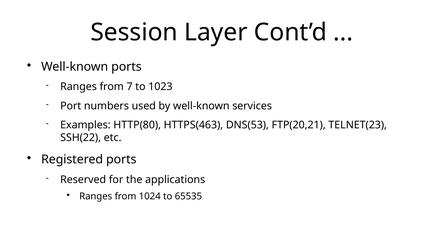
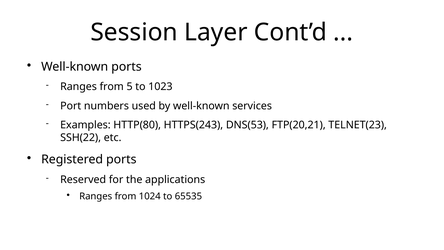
7: 7 -> 5 (130, 87)
HTTPS(463: HTTPS(463 -> HTTPS(243 (193, 125)
